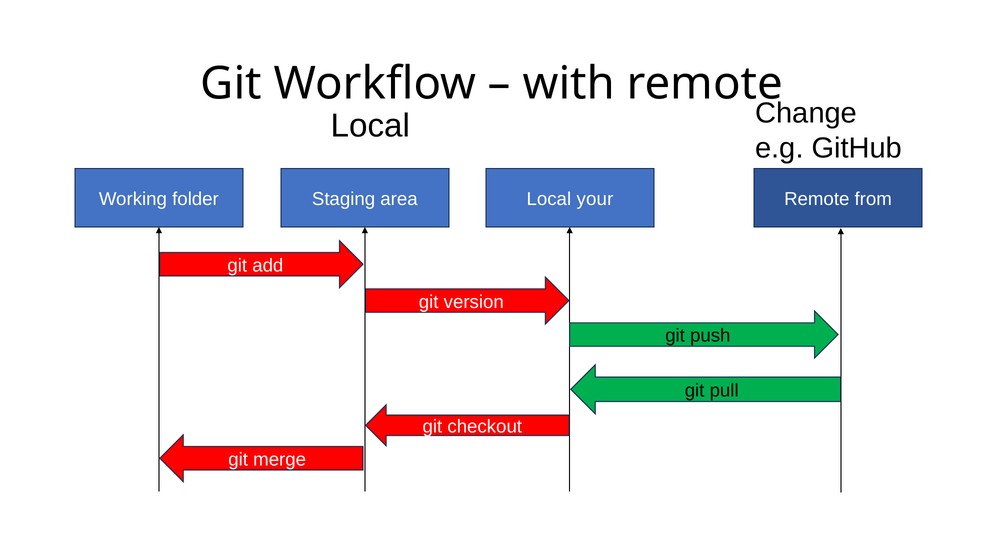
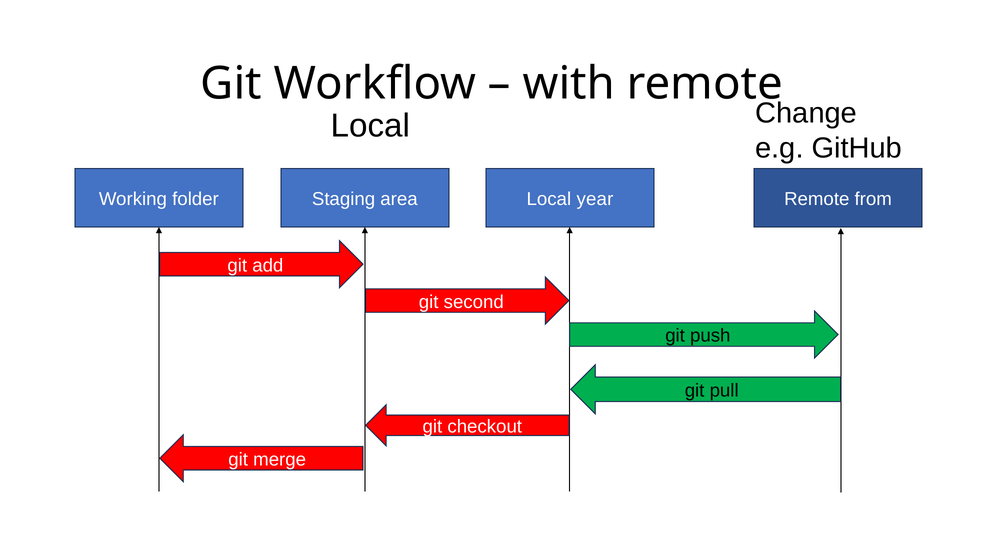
your: your -> year (595, 199)
version: version -> second (474, 302)
